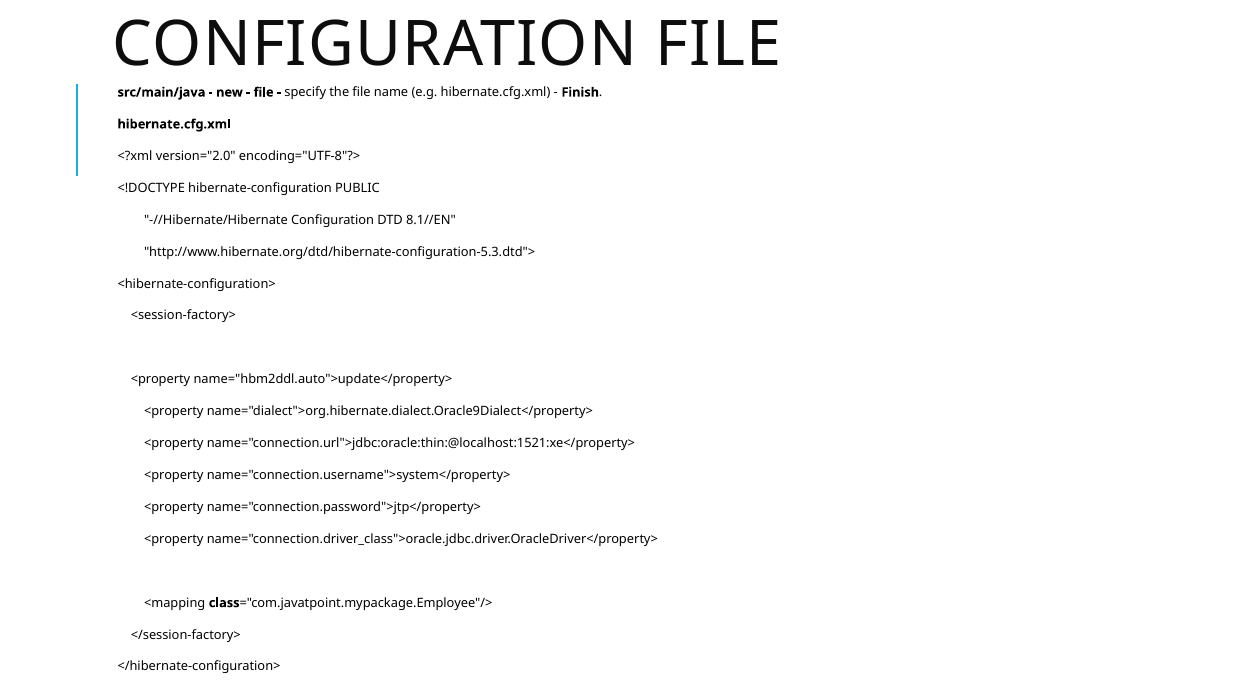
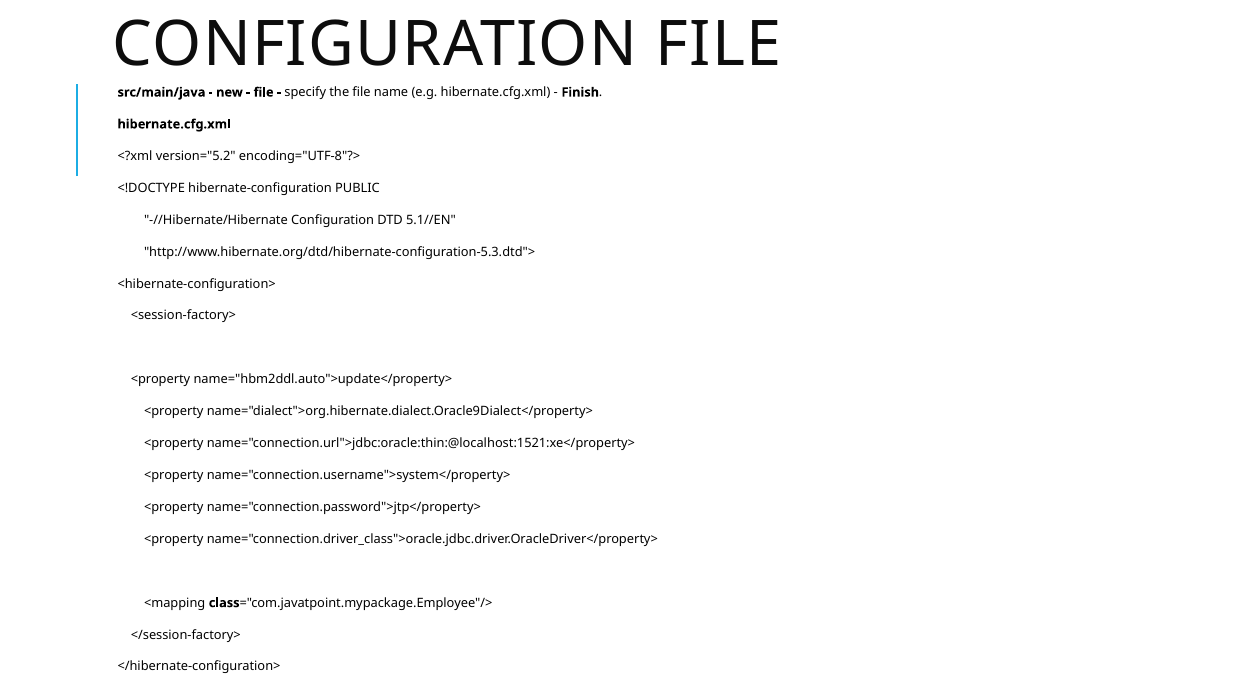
version="2.0: version="2.0 -> version="5.2 (196, 156)
8.1//EN: 8.1//EN -> 5.1//EN (431, 220)
